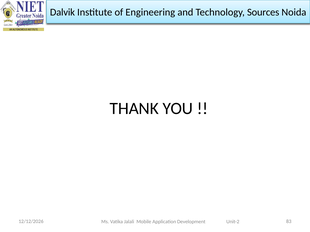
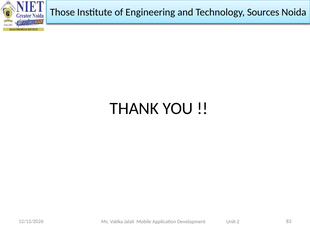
Dalvik: Dalvik -> Those (62, 12)
